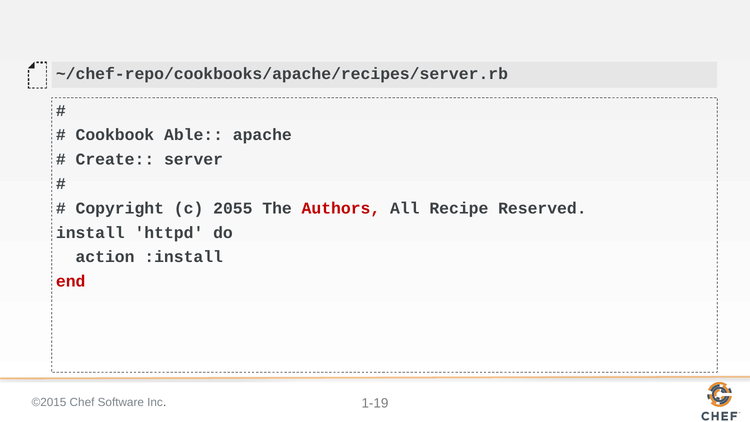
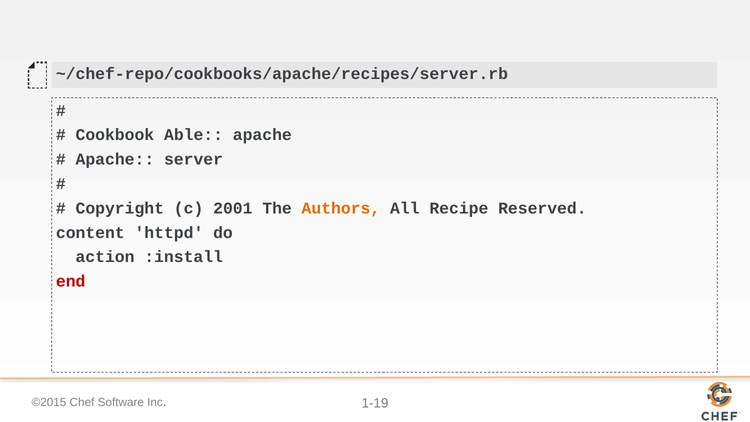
Create: Create -> Apache (115, 159)
2055: 2055 -> 2001 (233, 208)
Authors colour: red -> orange (341, 208)
install: install -> content (90, 233)
